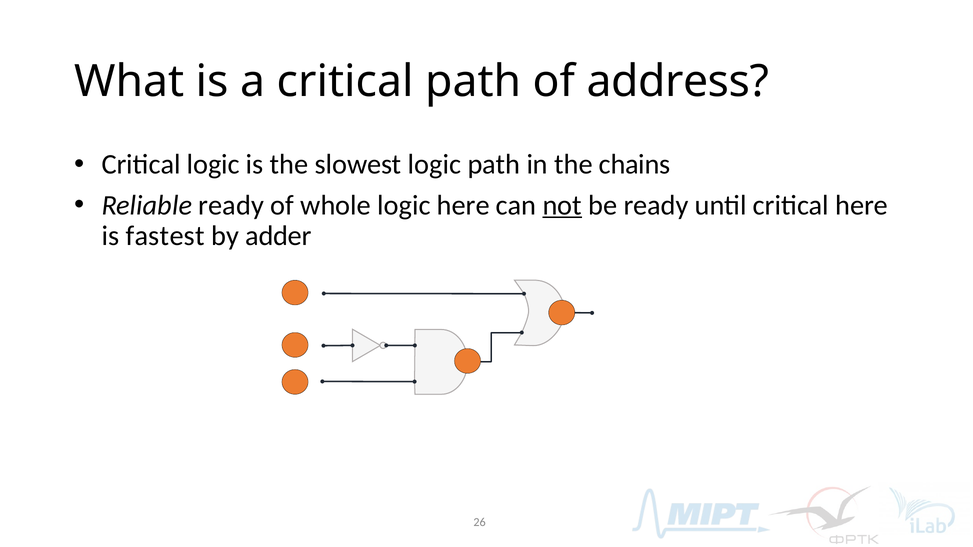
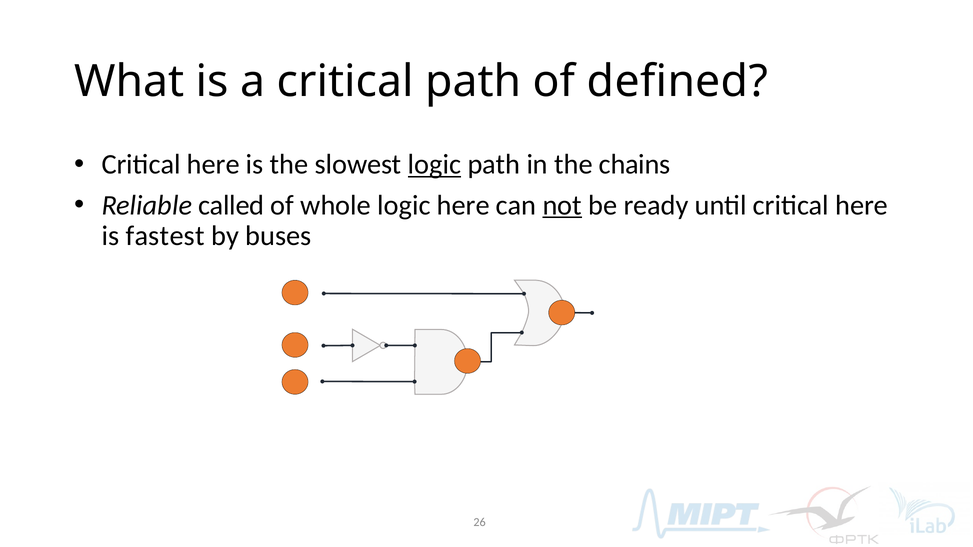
address: address -> defined (677, 82)
logic: logic -> here (213, 165)
logic underline: none -> present (435, 165)
Reliable ready: ready -> called (231, 205)
adder: adder -> buses (278, 236)
